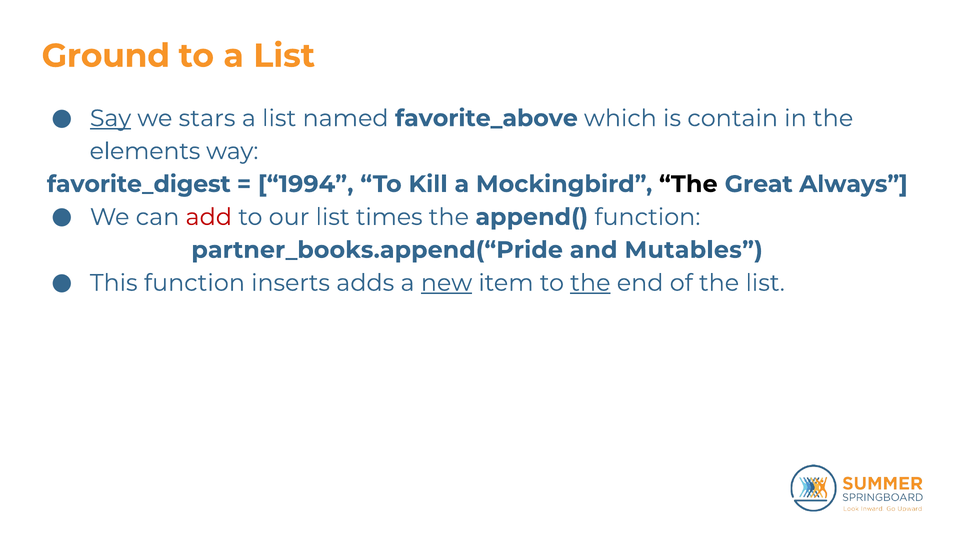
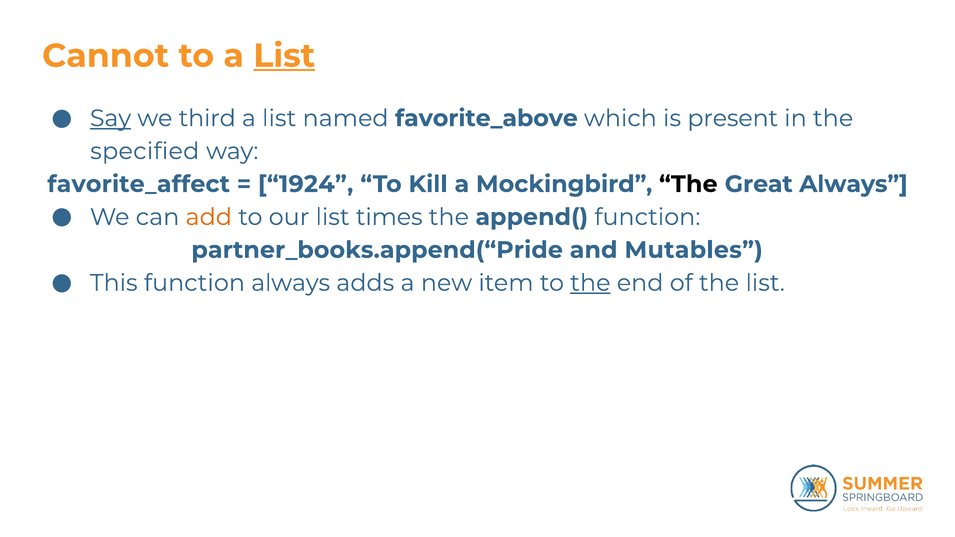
Ground: Ground -> Cannot (106, 56)
List underline: none -> present (284, 56)
stars: stars -> third (207, 118)
contain: contain -> present (733, 118)
elements: elements -> specified (145, 151)
favorite_digest: favorite_digest -> favorite_affect (139, 184)
1994: 1994 -> 1924 (306, 184)
add colour: red -> orange (209, 217)
function inserts: inserts -> always (291, 283)
new underline: present -> none (447, 283)
